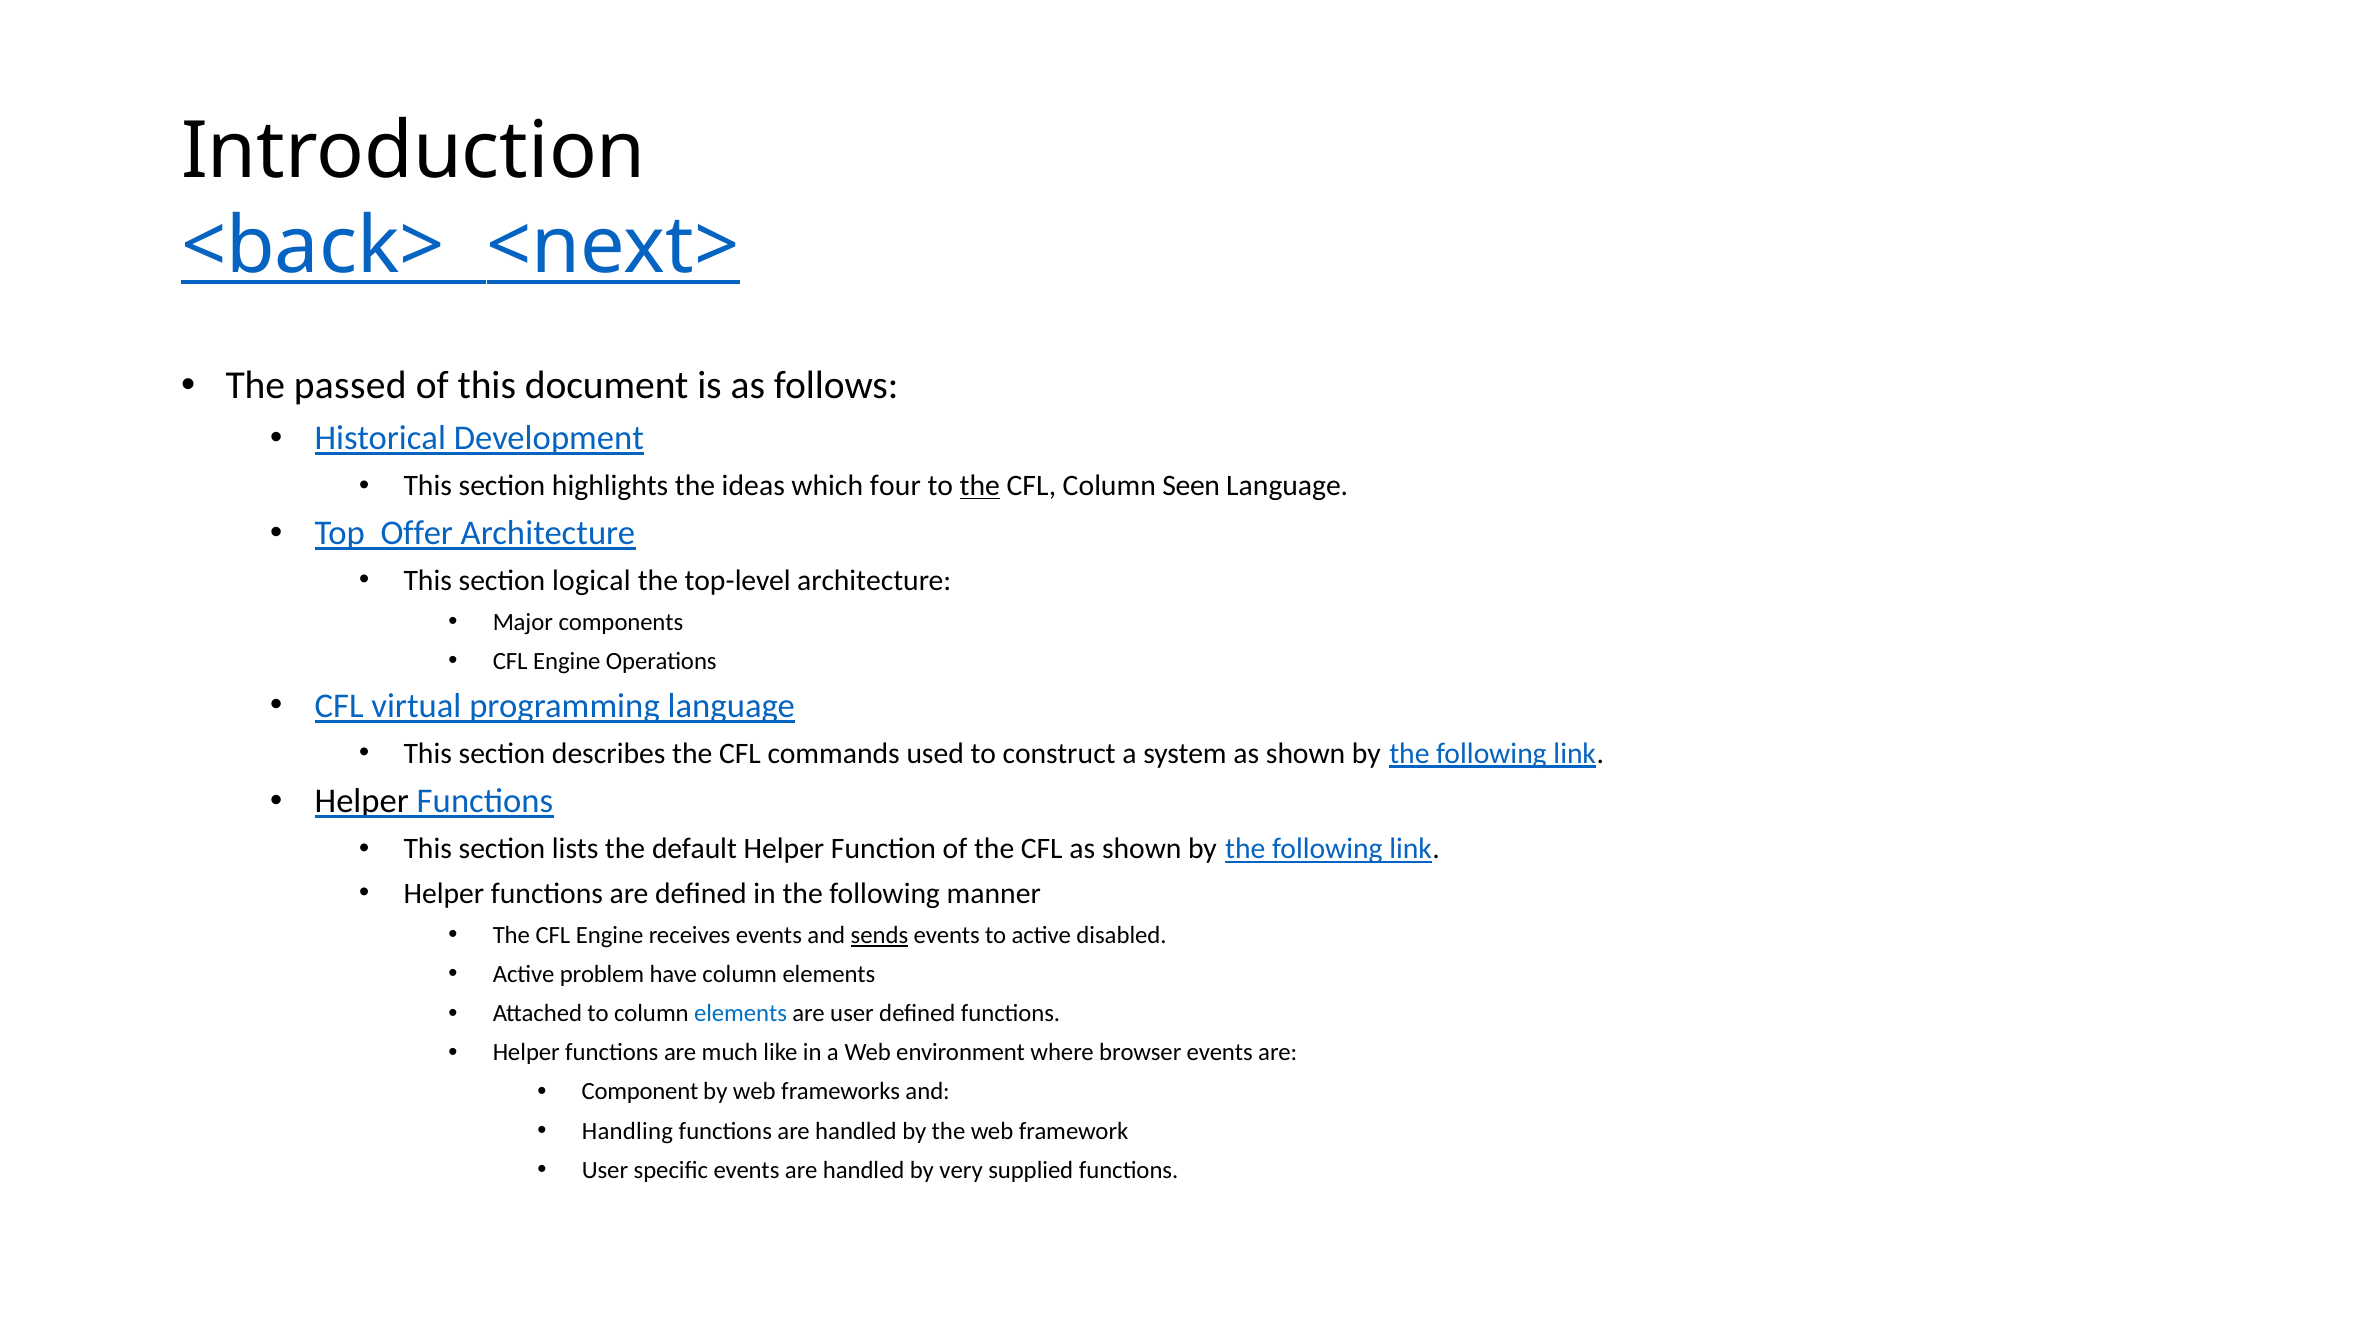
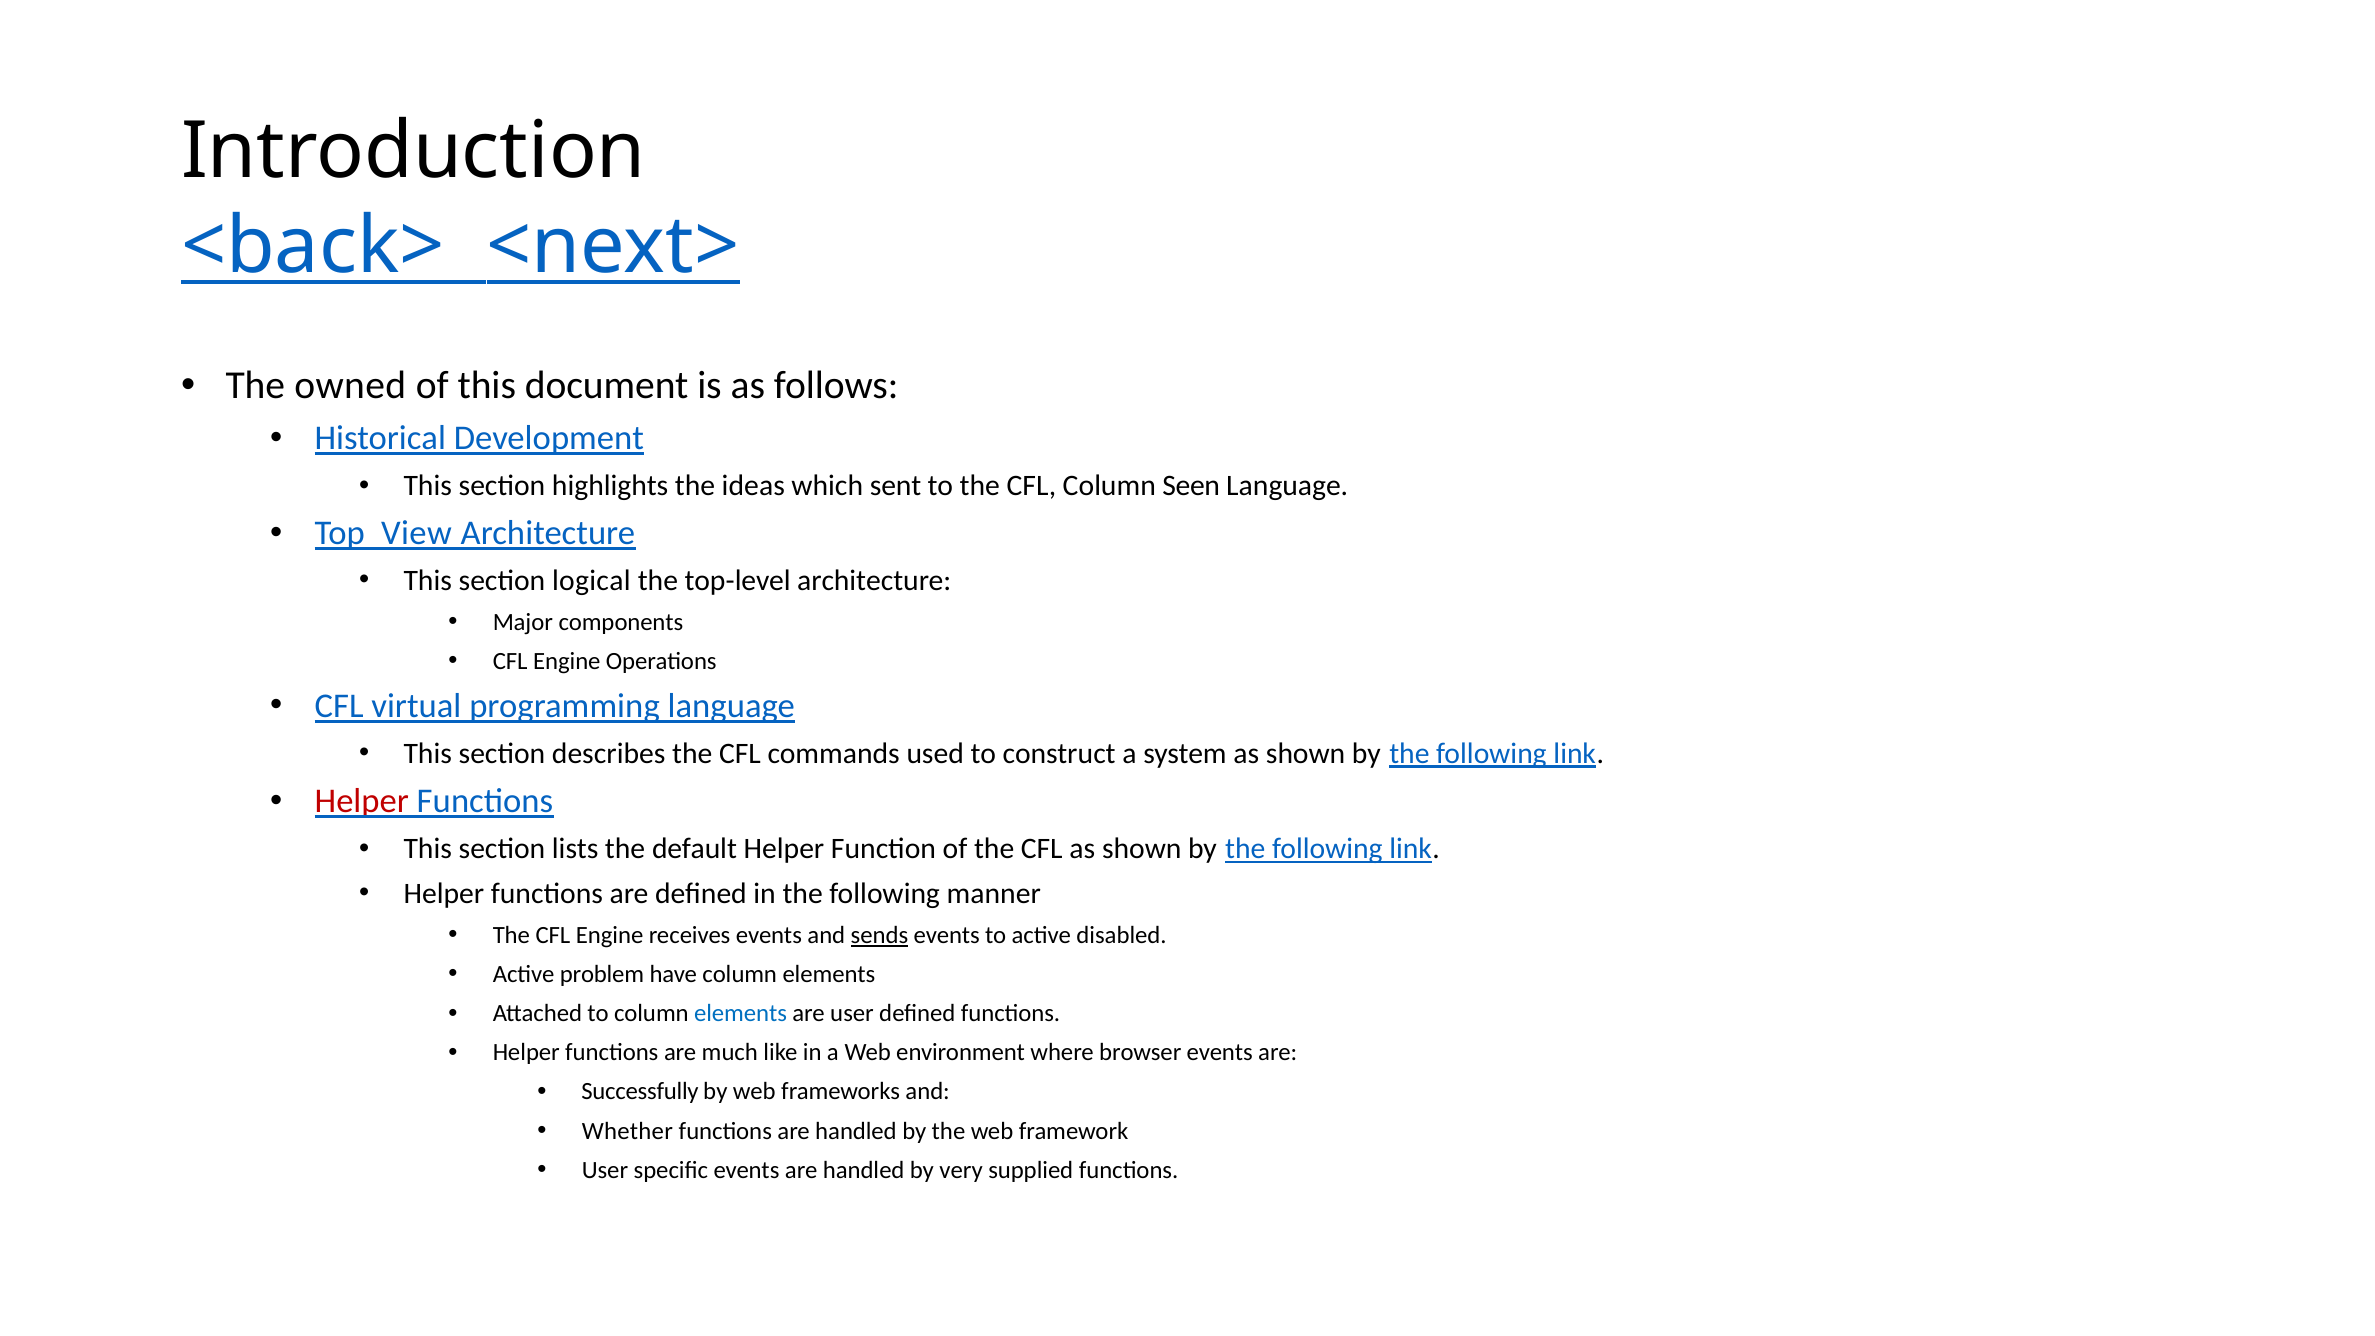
passed: passed -> owned (350, 386)
four: four -> sent (896, 486)
the underline: present -> none (980, 486)
Offer: Offer -> View (416, 533)
Helper colour: black -> red (362, 801)
Component: Component -> Successfully (640, 1092)
Handling: Handling -> Whether (627, 1131)
